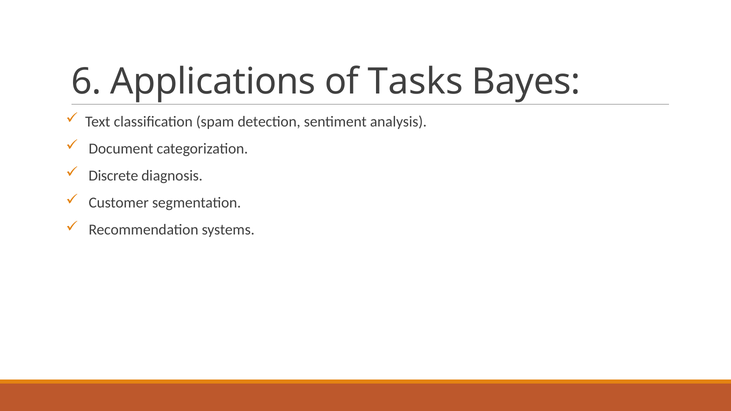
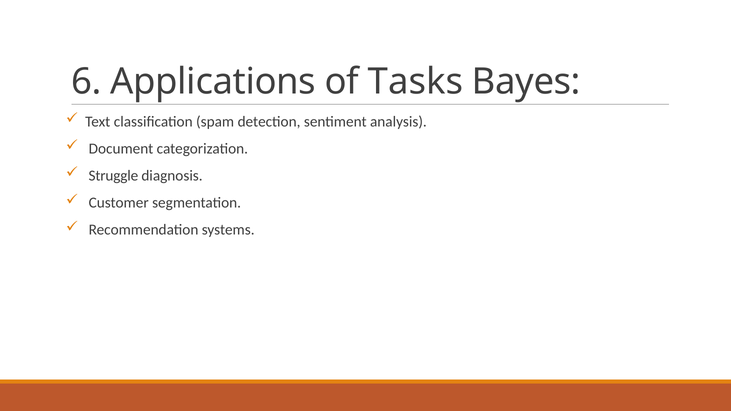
Discrete: Discrete -> Struggle (113, 176)
